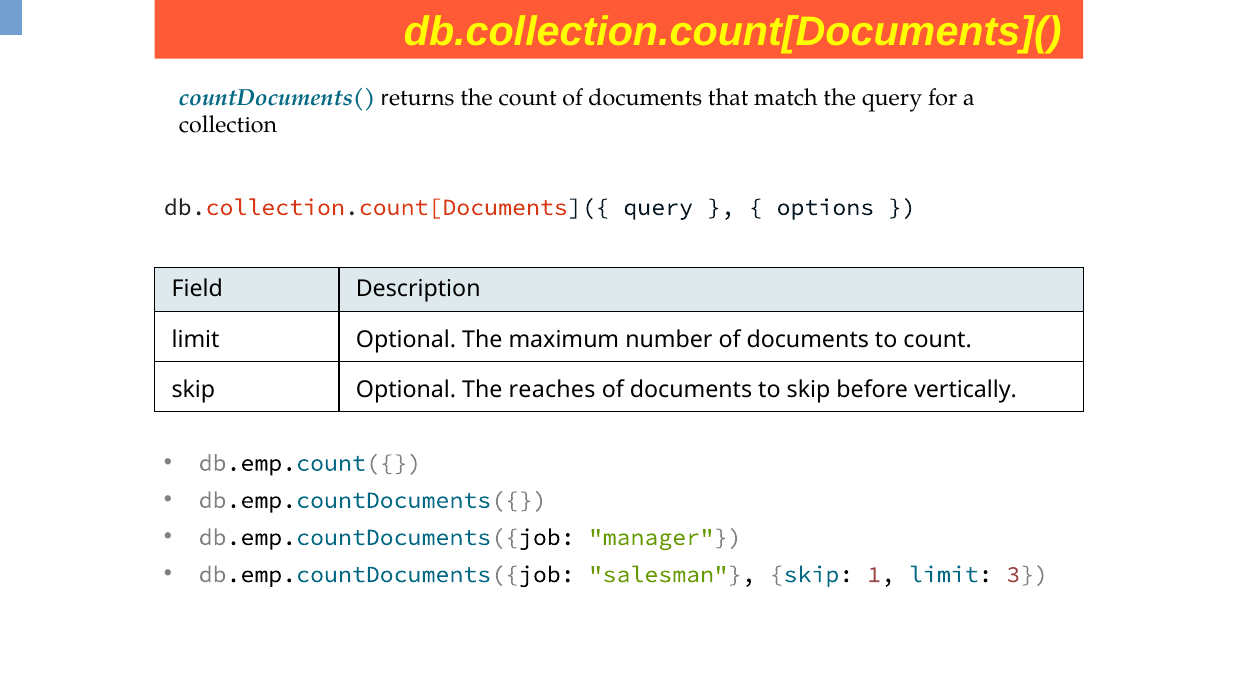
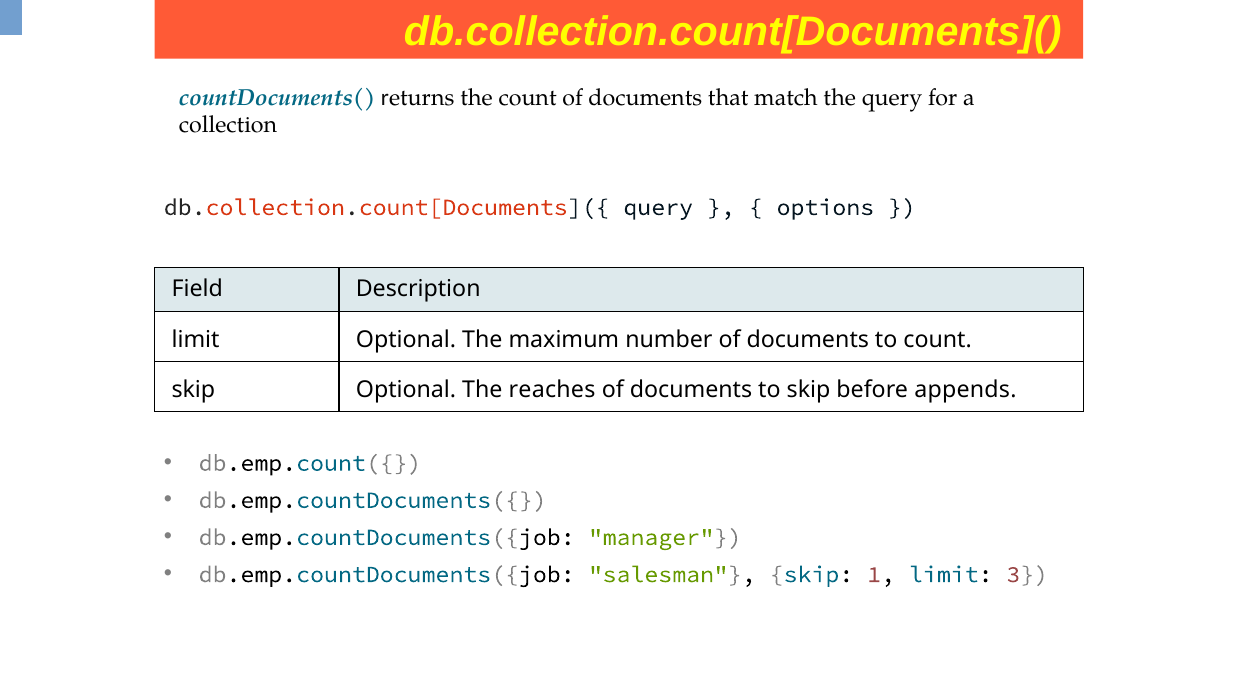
vertically: vertically -> appends (965, 390)
